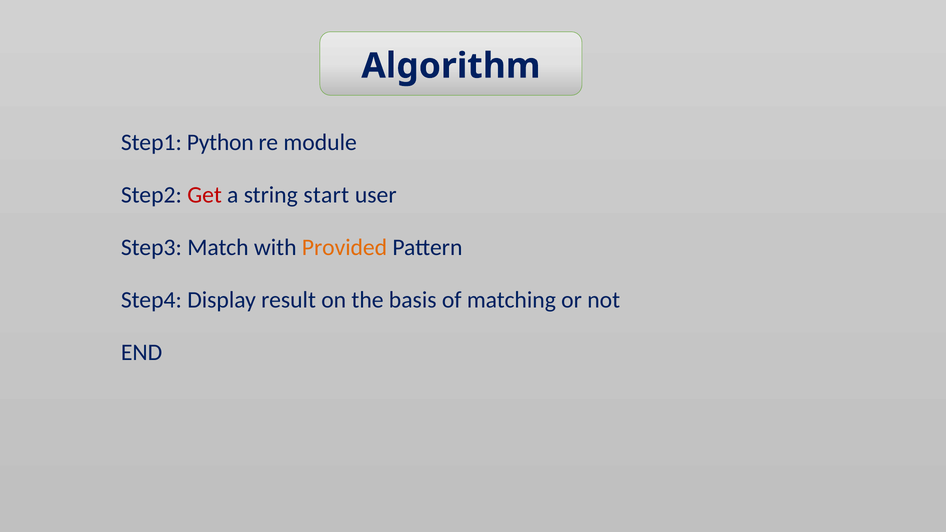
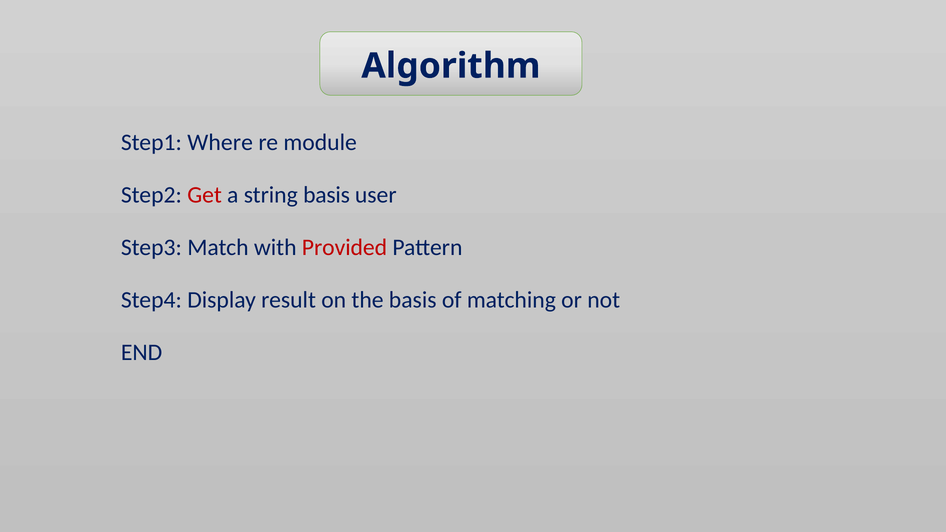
Python: Python -> Where (220, 143)
string start: start -> basis (327, 195)
Provided colour: orange -> red (344, 248)
